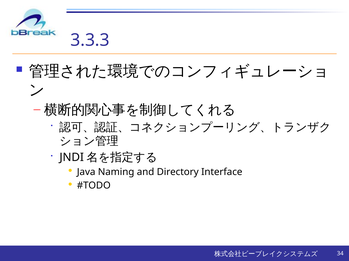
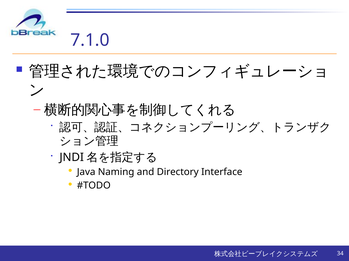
3.3.3: 3.3.3 -> 7.1.0 (90, 40)
